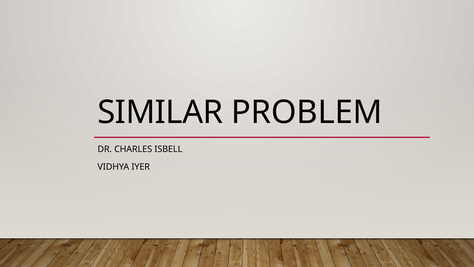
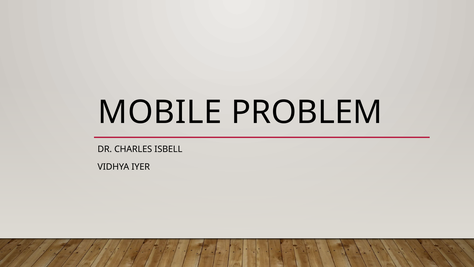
SIMILAR: SIMILAR -> MOBILE (160, 112)
